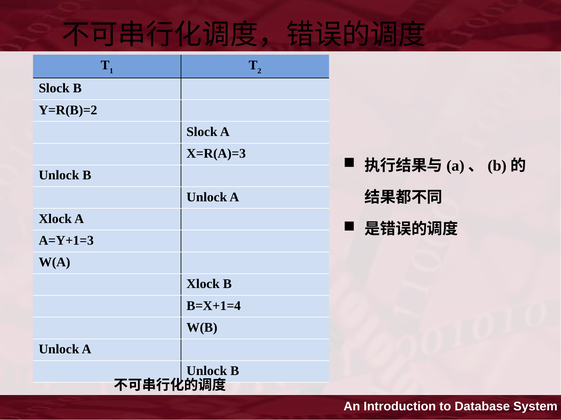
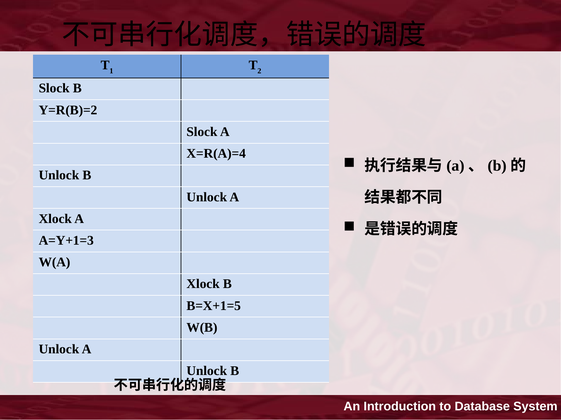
X=R(A)=3: X=R(A)=3 -> X=R(A)=4 (216, 154)
B=X+1=4: B=X+1=4 -> B=X+1=5 (214, 306)
